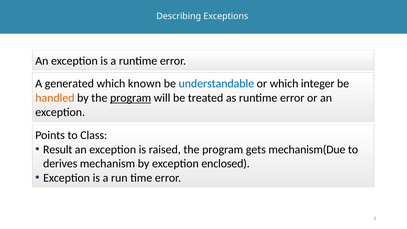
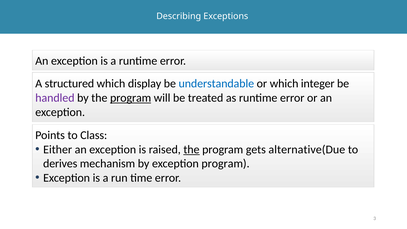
generated: generated -> structured (69, 84)
known: known -> display (145, 84)
handled colour: orange -> purple (55, 98)
Result: Result -> Either (58, 149)
the underline: none -> present (191, 149)
mechanism(Due: mechanism(Due -> alternative(Due (307, 149)
exception enclosed: enclosed -> program (226, 164)
